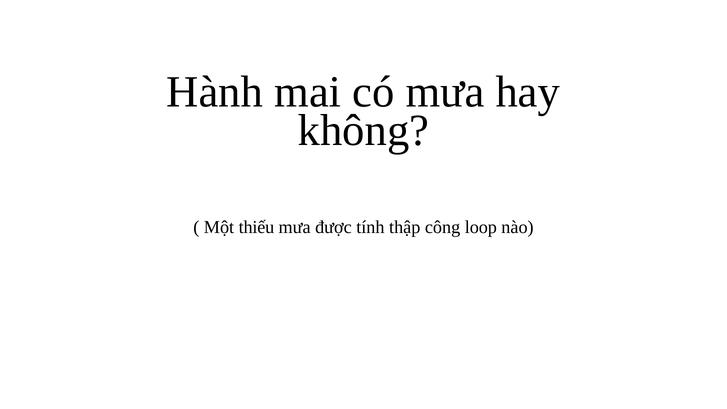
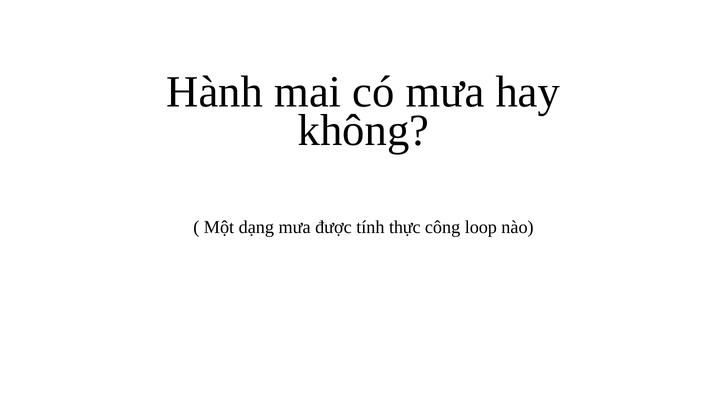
thiếu: thiếu -> dạng (256, 227)
thập: thập -> thực (405, 227)
